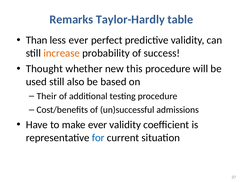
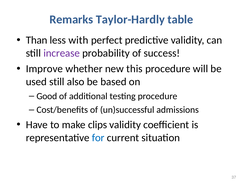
less ever: ever -> with (78, 40)
increase colour: orange -> purple (62, 53)
Thought: Thought -> Improve (44, 69)
Their: Their -> Good (47, 96)
make ever: ever -> clips (98, 125)
